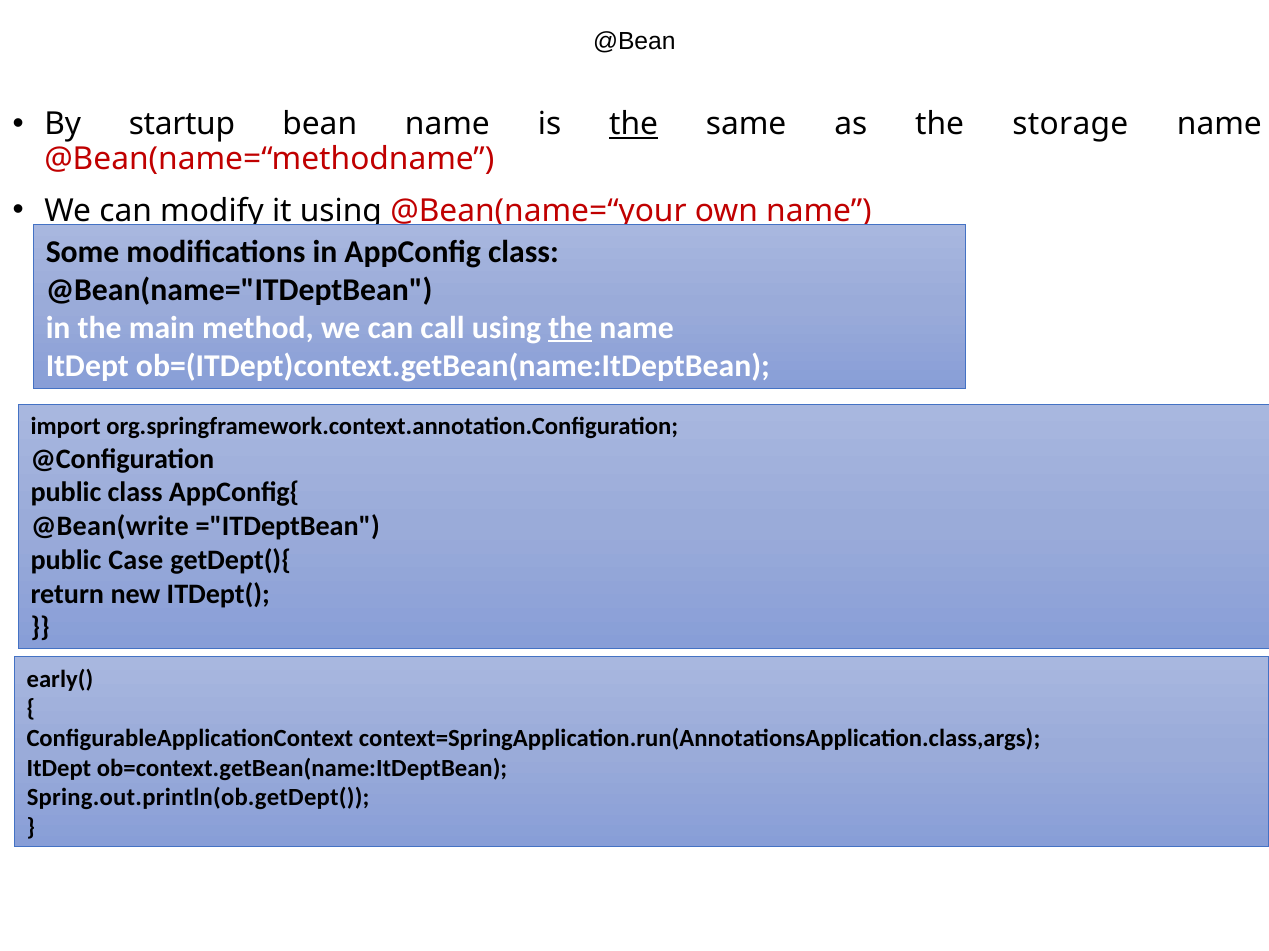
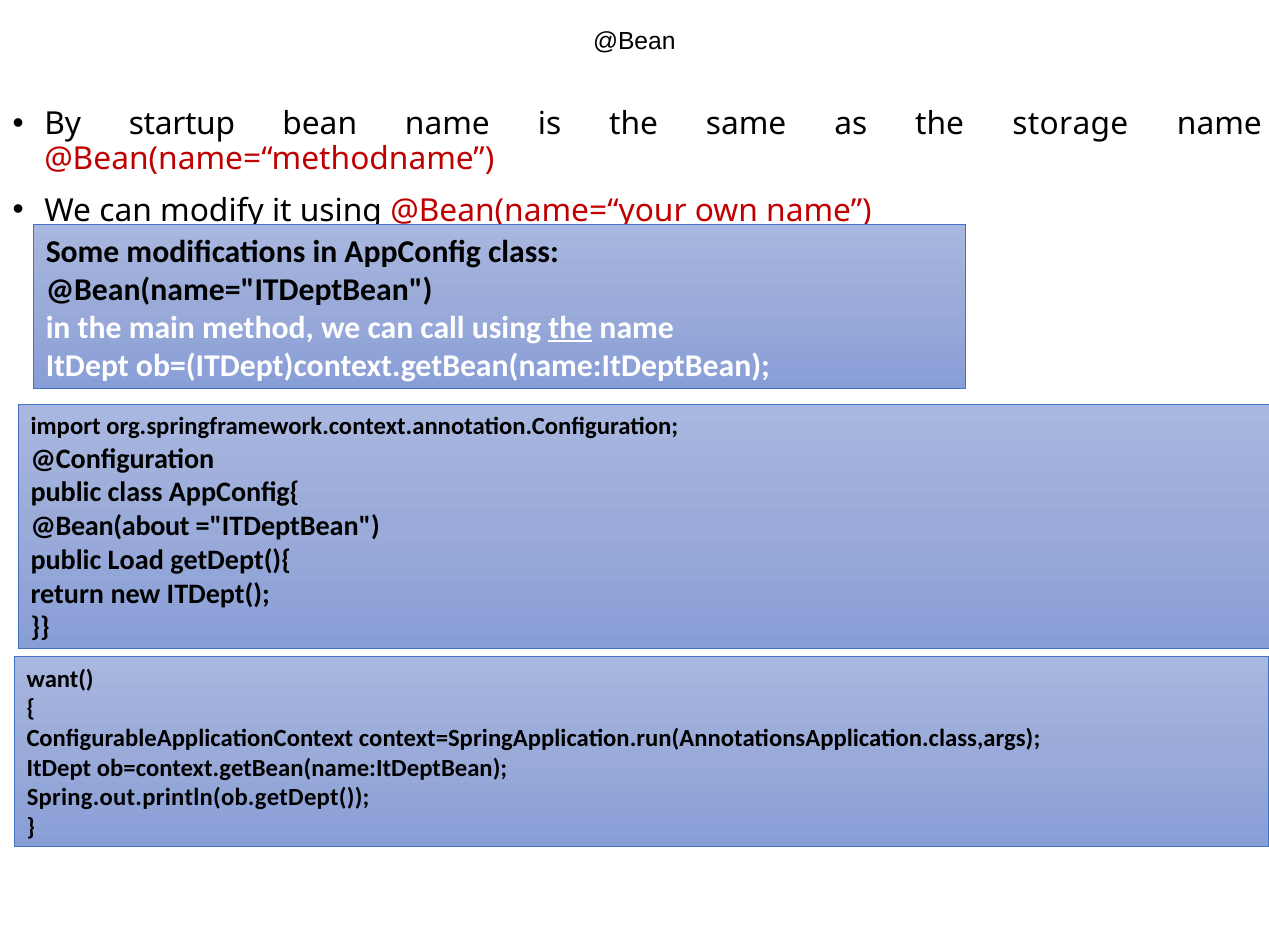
the underline: present -> none (634, 125)
@Bean(write: @Bean(write -> @Bean(about (110, 527)
Case: Case -> Load (136, 561)
early(: early( -> want( (60, 680)
